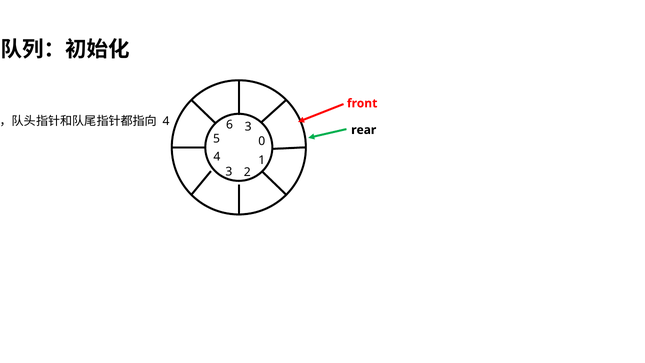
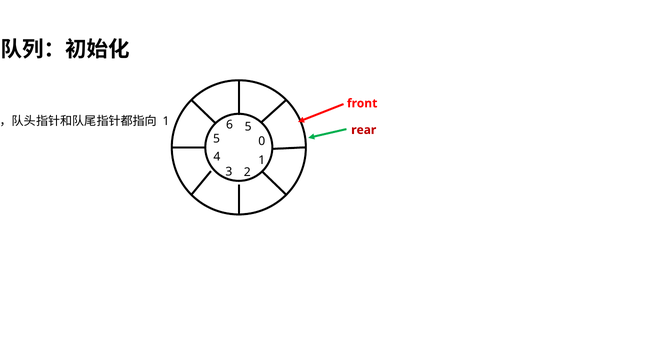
4: 4 -> 1 (166, 121)
6 3: 3 -> 5 (248, 127)
rear colour: black -> red (364, 130)
